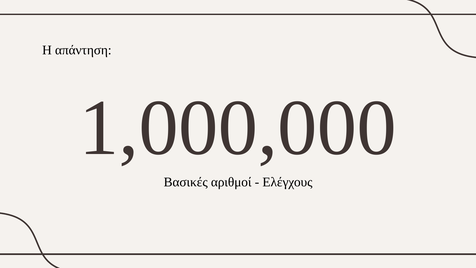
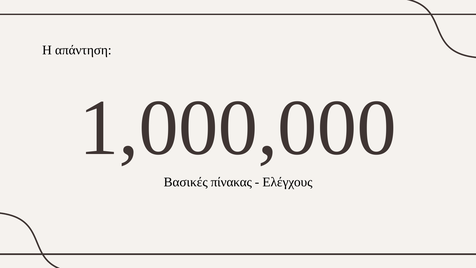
αριθμοί: αριθμοί -> πίνακας (231, 182)
